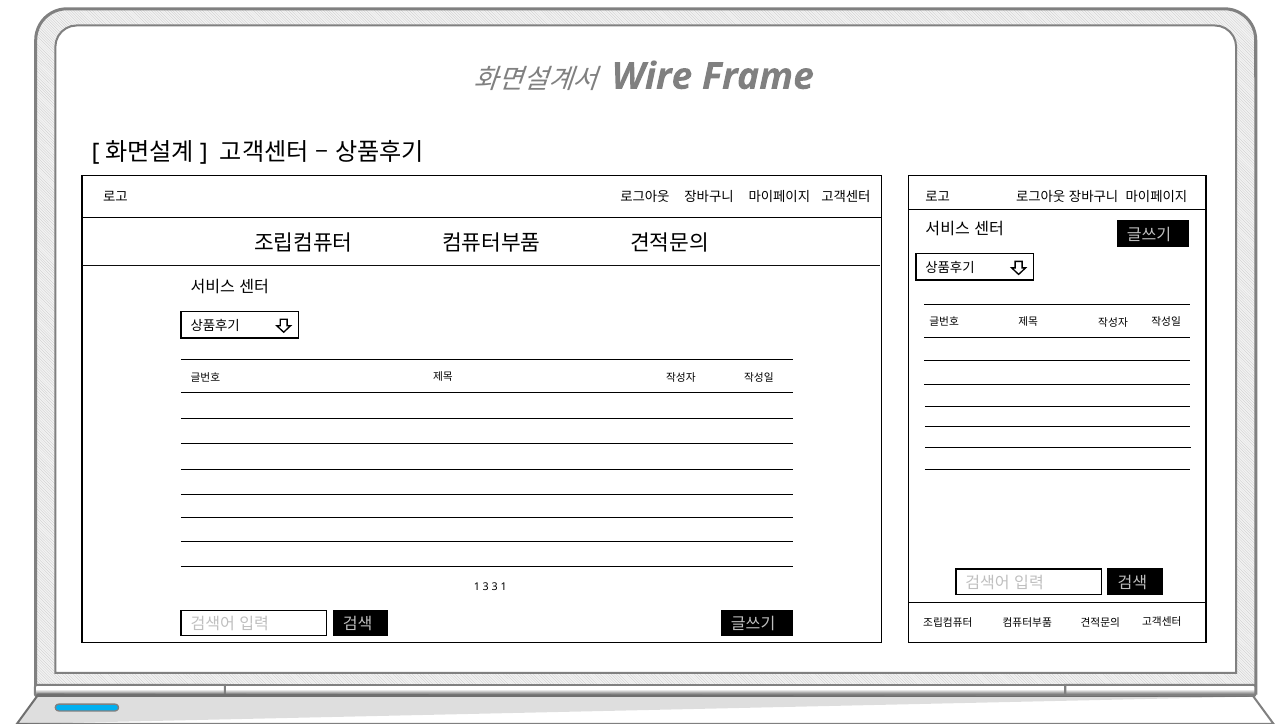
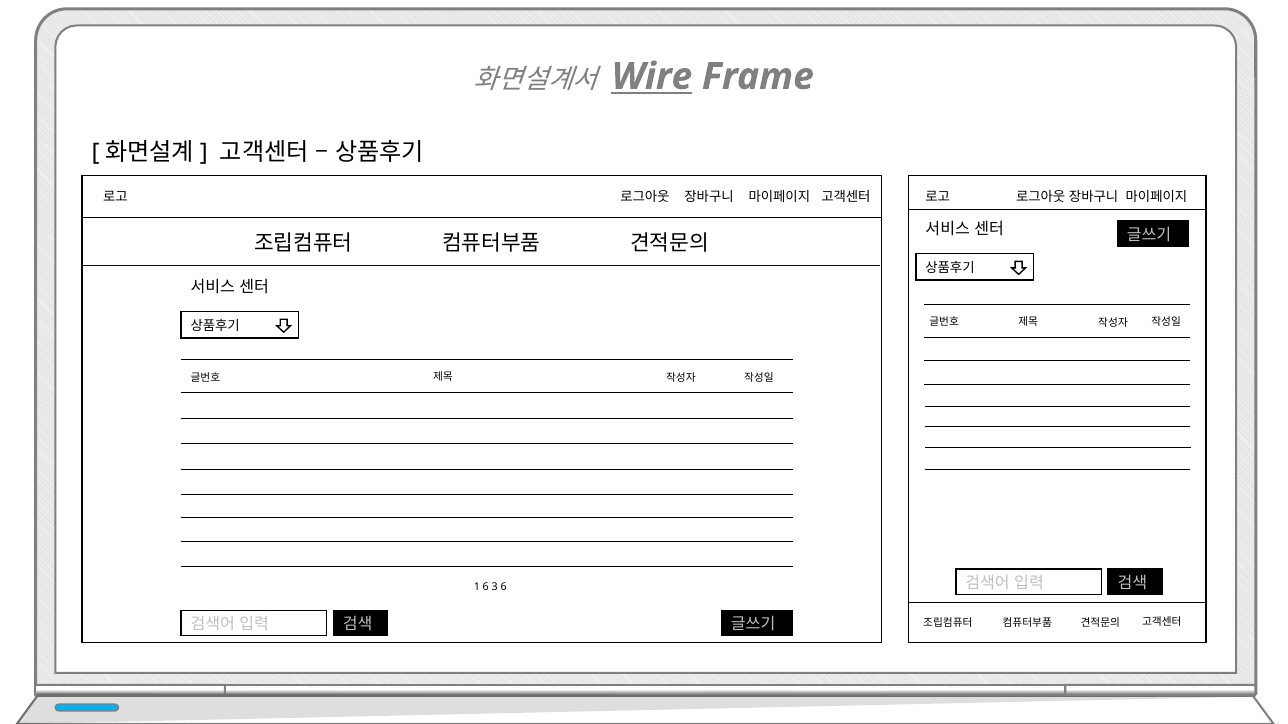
Wire underline: none -> present (652, 77)
1 3: 3 -> 6 (486, 587)
3 1: 1 -> 6 (504, 587)
